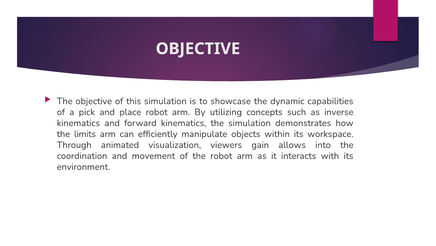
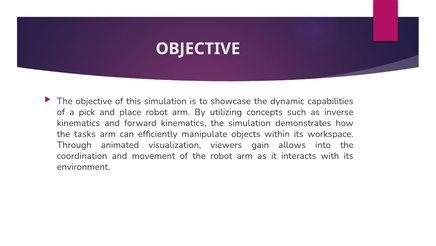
limits: limits -> tasks (85, 134)
